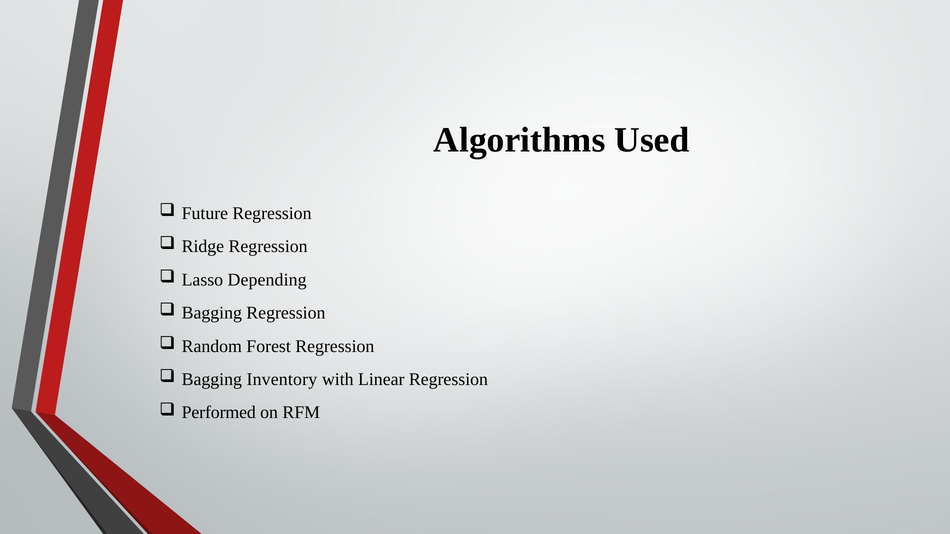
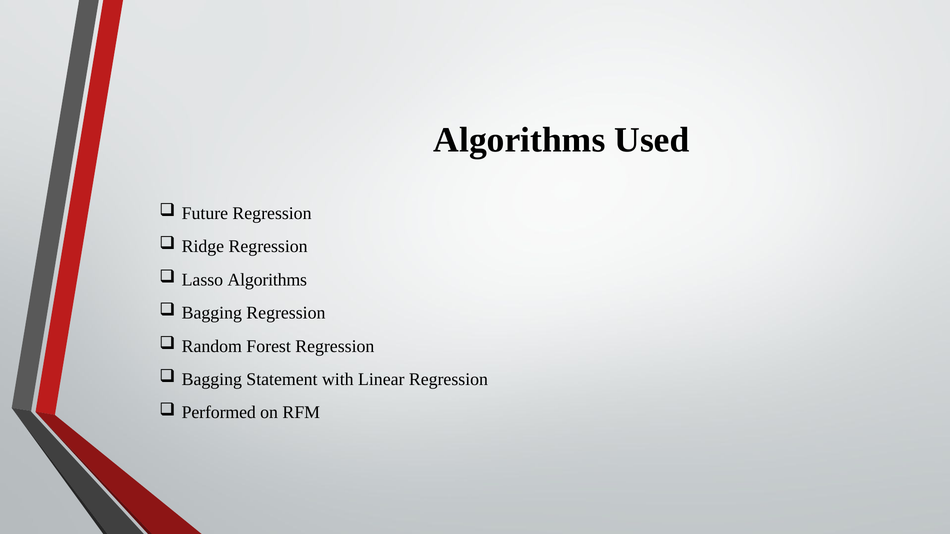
Lasso Depending: Depending -> Algorithms (267, 280)
Inventory: Inventory -> Statement (282, 380)
